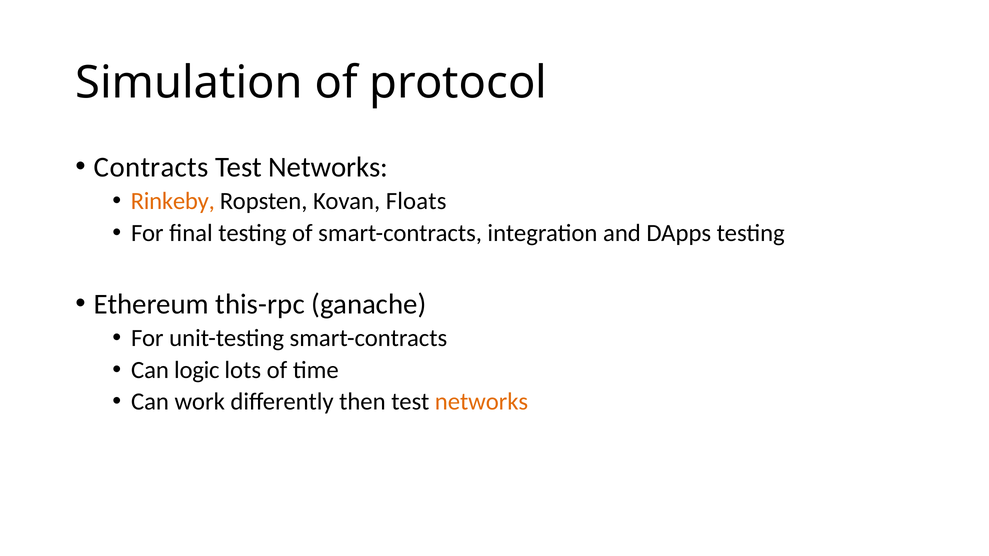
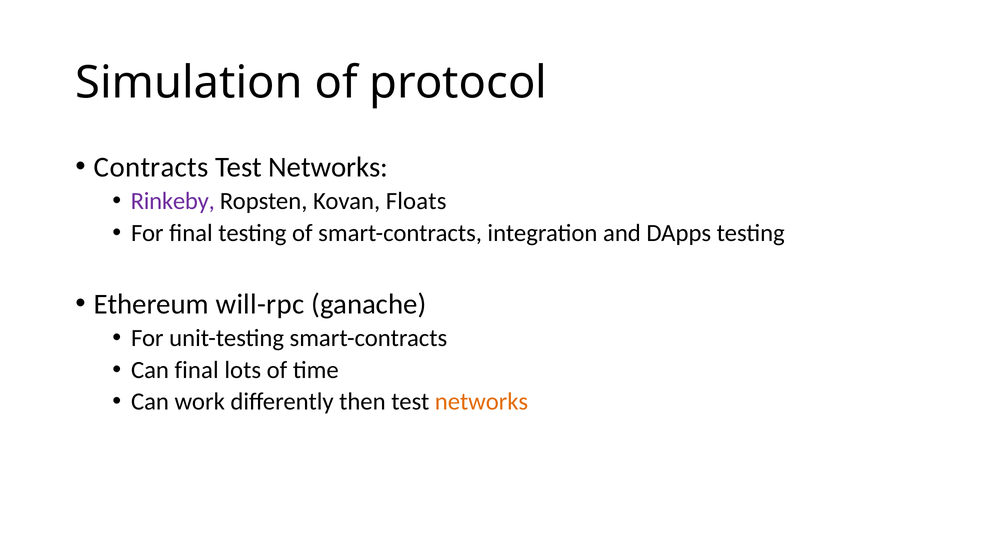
Rinkeby colour: orange -> purple (173, 201)
this-rpc: this-rpc -> will-rpc (260, 304)
Can logic: logic -> final (197, 370)
